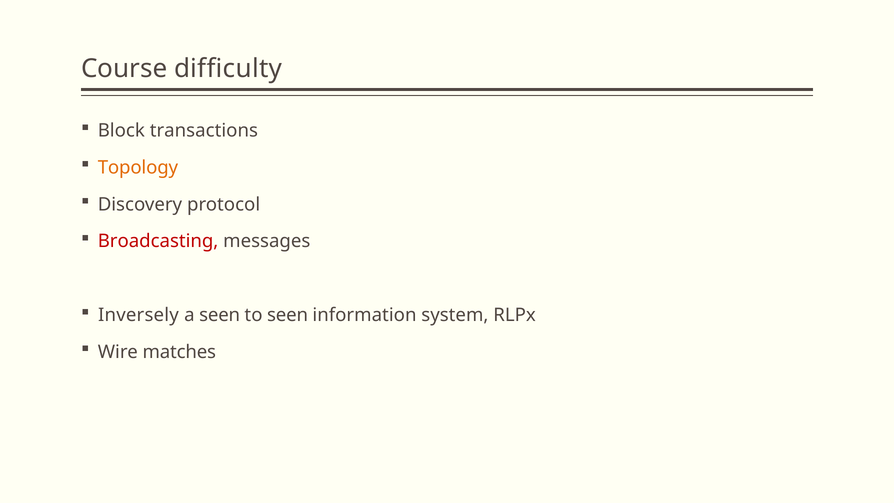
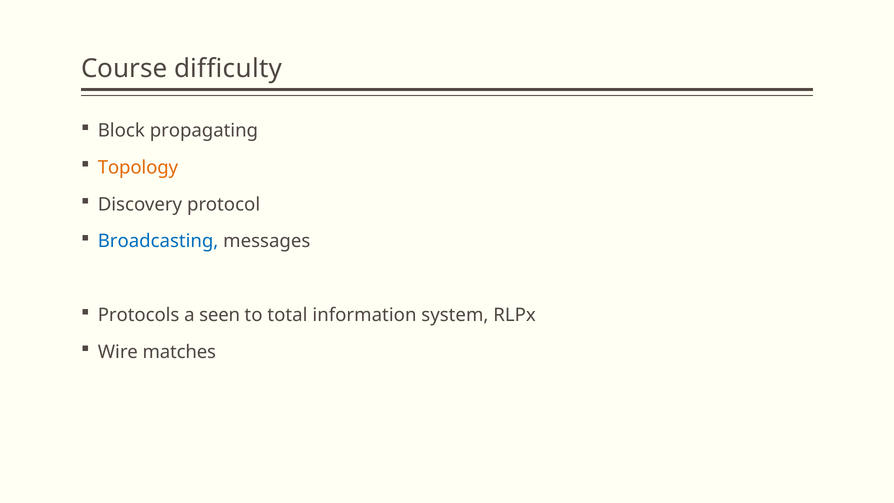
transactions: transactions -> propagating (204, 131)
Broadcasting colour: red -> blue (158, 241)
Inversely: Inversely -> Protocols (139, 315)
to seen: seen -> total (287, 315)
